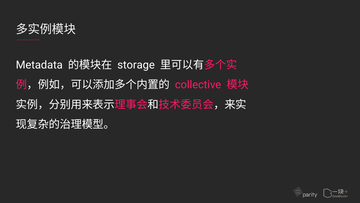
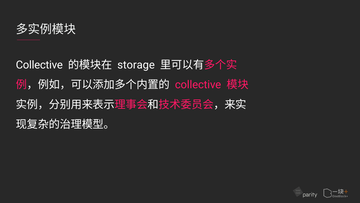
Metadata: Metadata -> Collective (39, 65)
